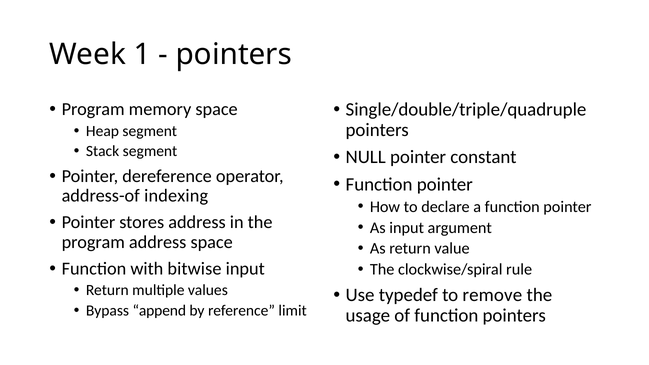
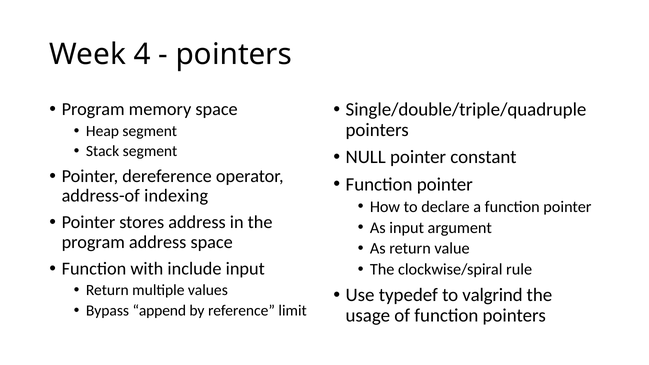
1: 1 -> 4 (142, 55)
bitwise: bitwise -> include (194, 269)
remove: remove -> valgrind (492, 295)
